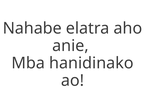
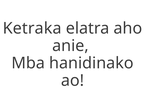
Nahabe: Nahabe -> Ketraka (32, 28)
